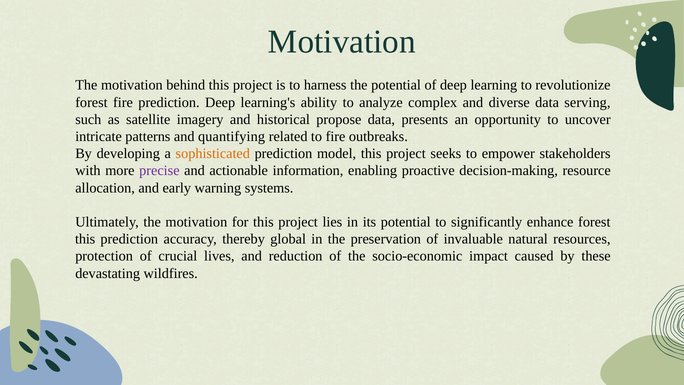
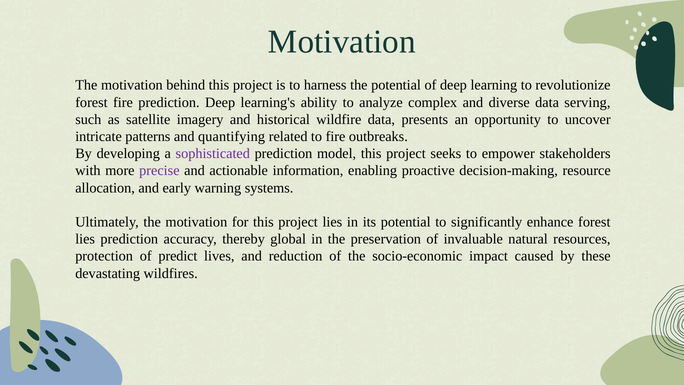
propose: propose -> wildfire (339, 119)
sophisticated colour: orange -> purple (213, 154)
this: this -> lies (85, 239)
crucial: crucial -> predict (178, 256)
